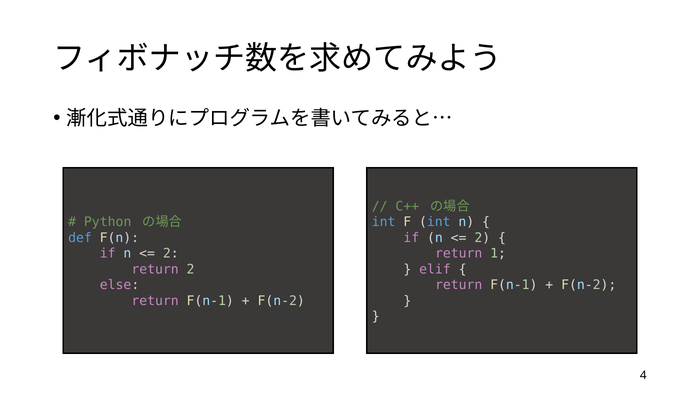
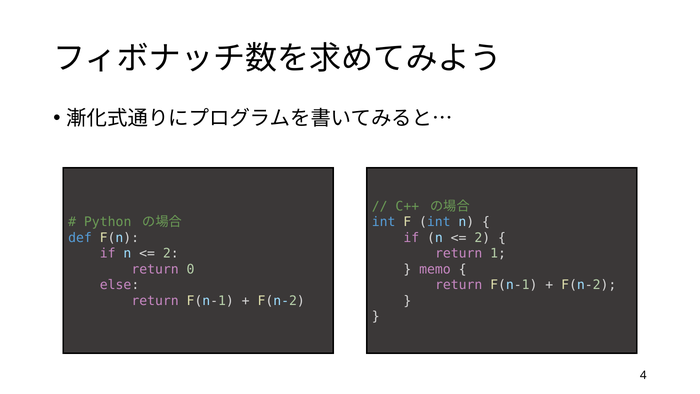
return 2: 2 -> 0 (191, 269)
elif: elif -> memo (435, 269)
